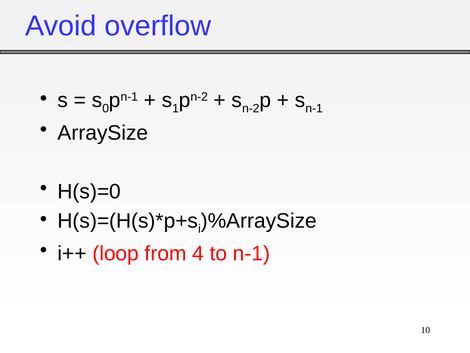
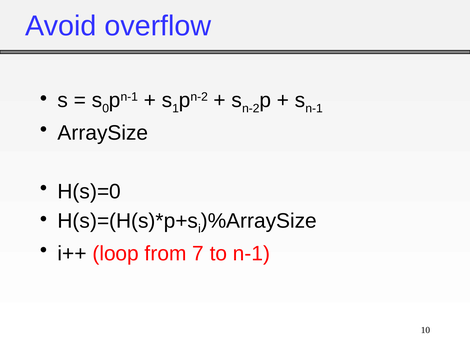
4: 4 -> 7 (198, 253)
